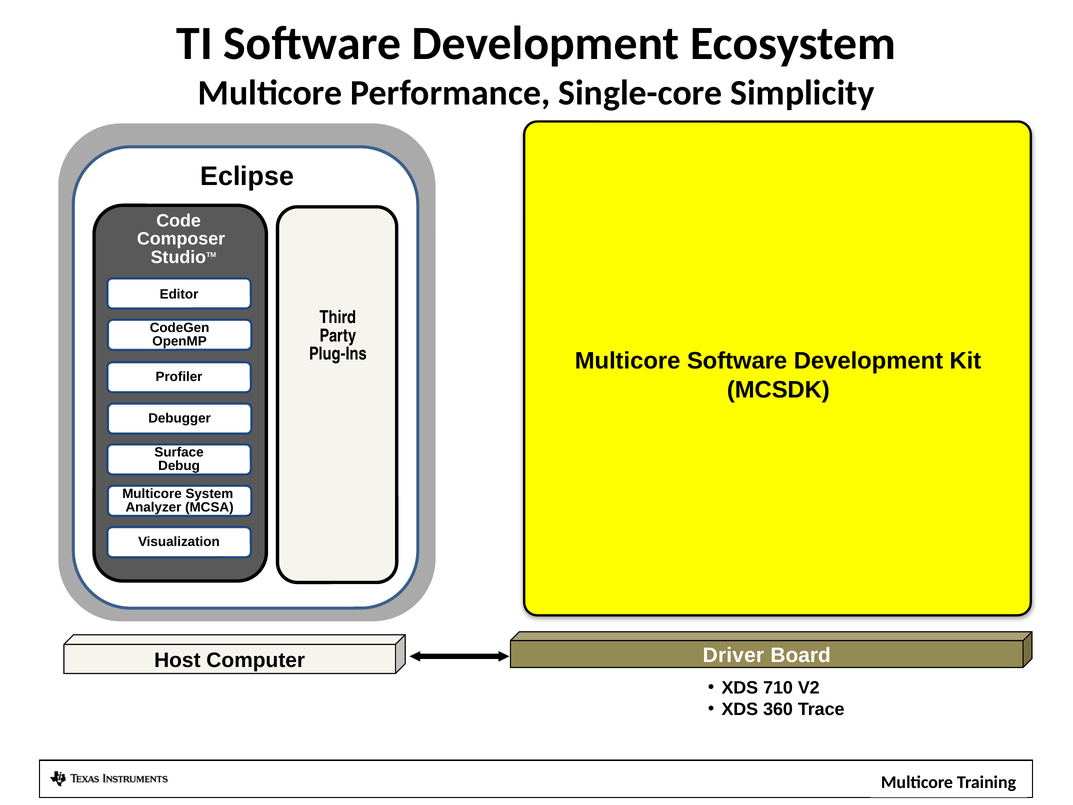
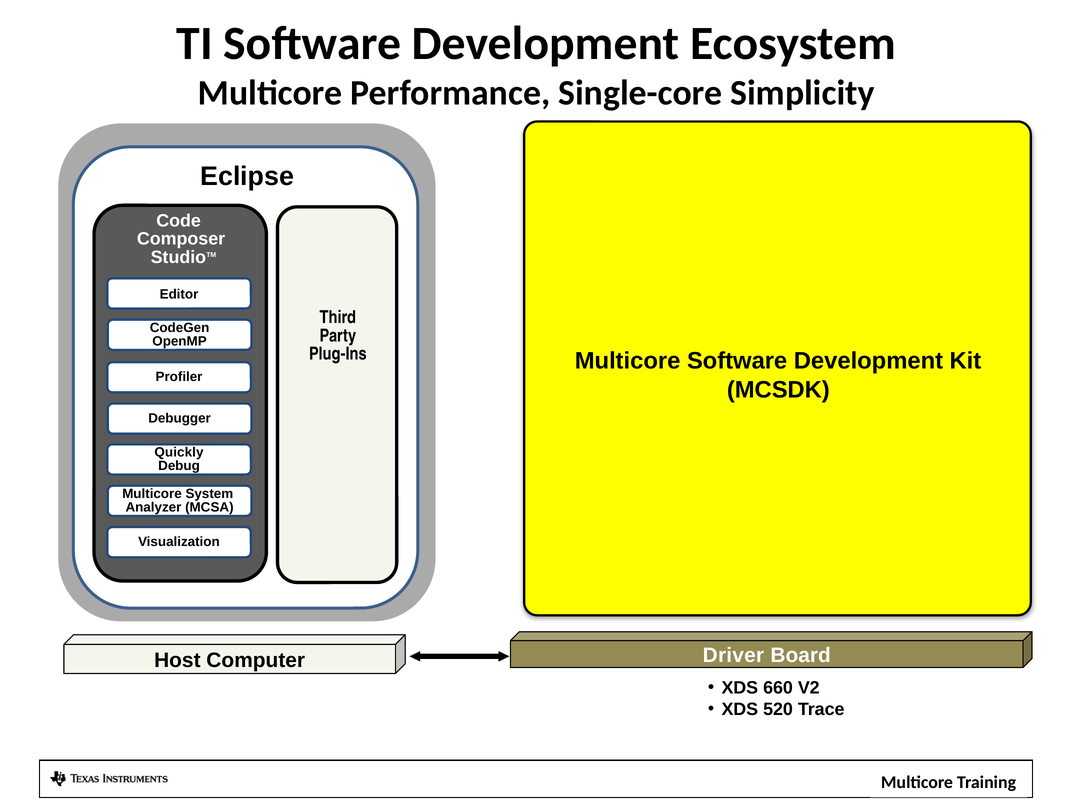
Surface: Surface -> Quickly (179, 452)
710: 710 -> 660 (778, 688)
360: 360 -> 520 (778, 709)
